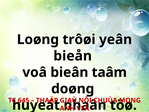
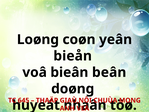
trôøi: trôøi -> coøn (79, 39)
taâm: taâm -> beân (109, 72)
